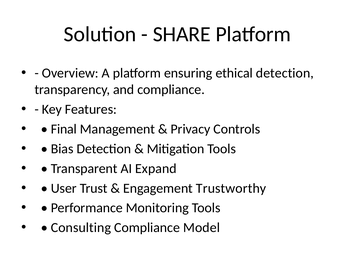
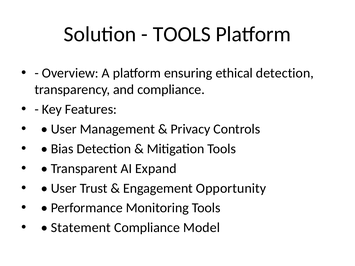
SHARE: SHARE -> TOOLS (182, 34)
Final: Final -> User (64, 129)
Trustworthy: Trustworthy -> Opportunity (231, 188)
Consulting: Consulting -> Statement (81, 228)
